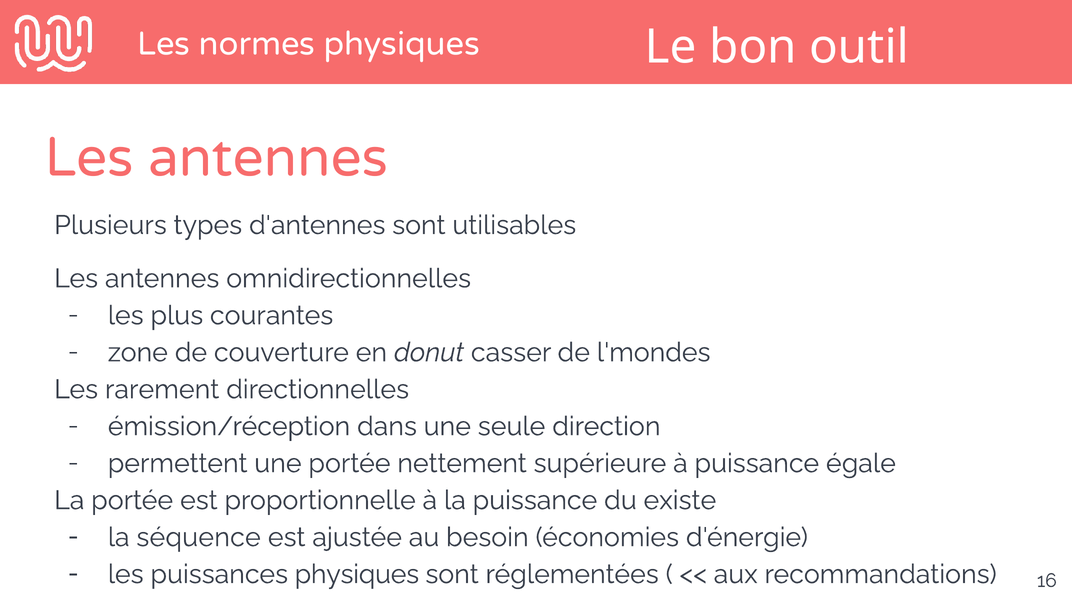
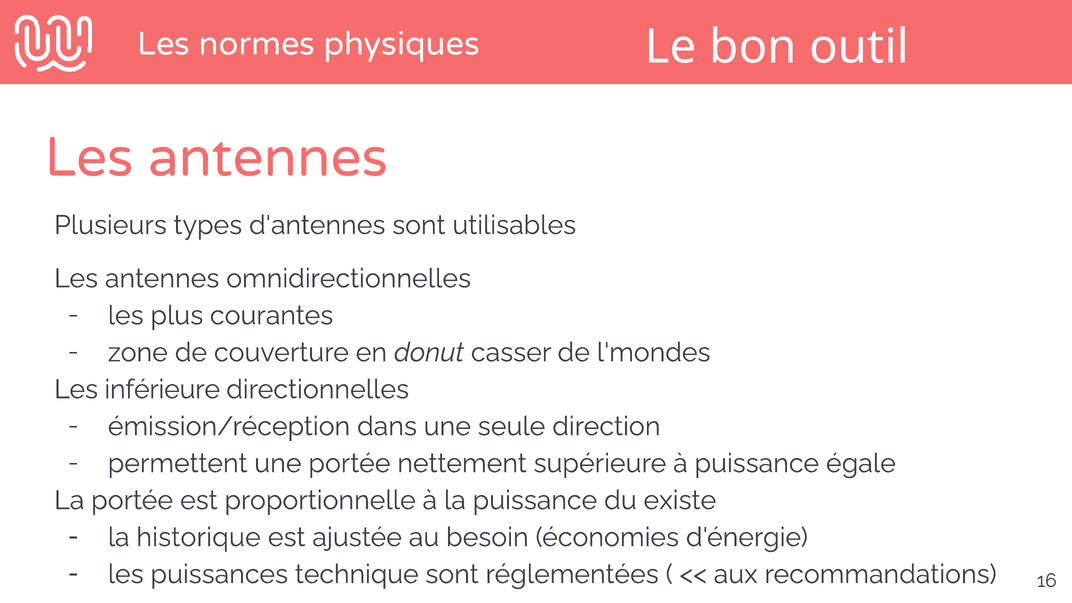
rarement: rarement -> inférieure (162, 389)
séquence: séquence -> historique (199, 537)
puissances physiques: physiques -> technique (357, 574)
